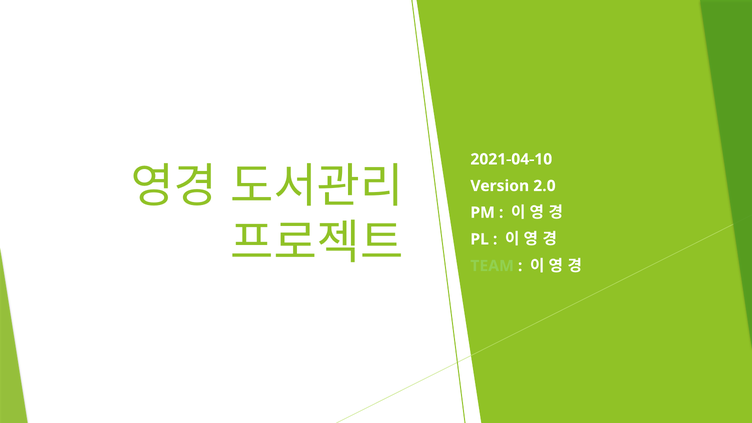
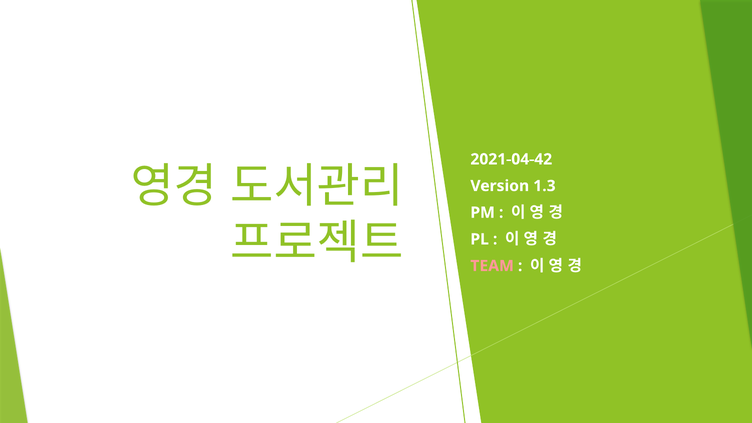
2021-04-10: 2021-04-10 -> 2021-04-42 (511, 159)
2.0: 2.0 -> 1.3 (544, 186)
TEAM colour: light green -> pink (492, 266)
